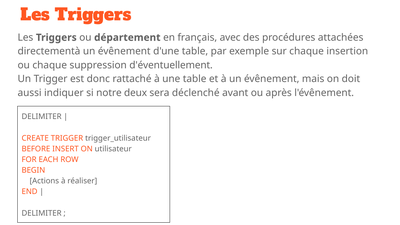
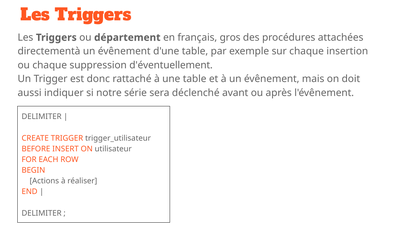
avec: avec -> gros (230, 38)
deux: deux -> série (136, 93)
